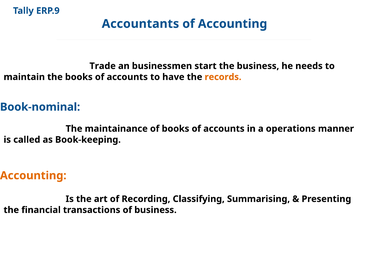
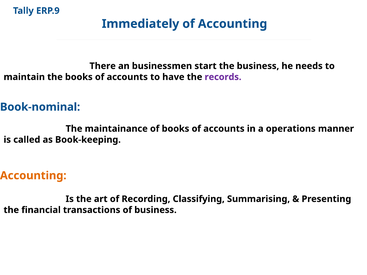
Accountants: Accountants -> Immediately (140, 24)
Trade: Trade -> There (103, 66)
records colour: orange -> purple (223, 77)
